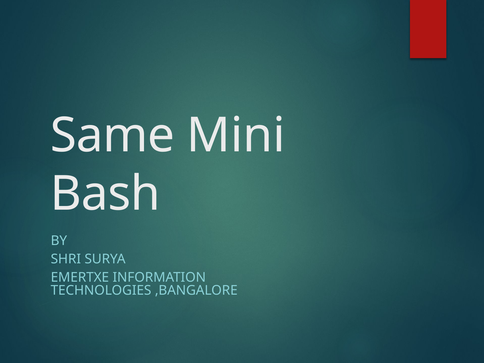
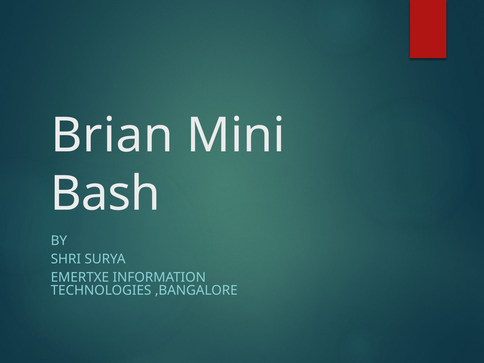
Same: Same -> Brian (112, 136)
